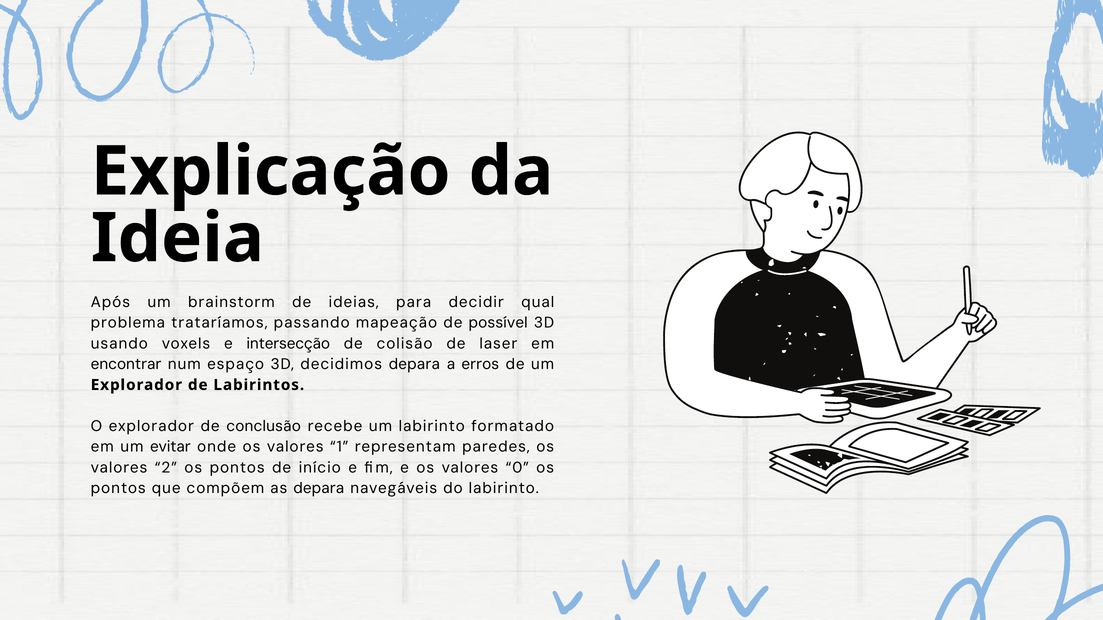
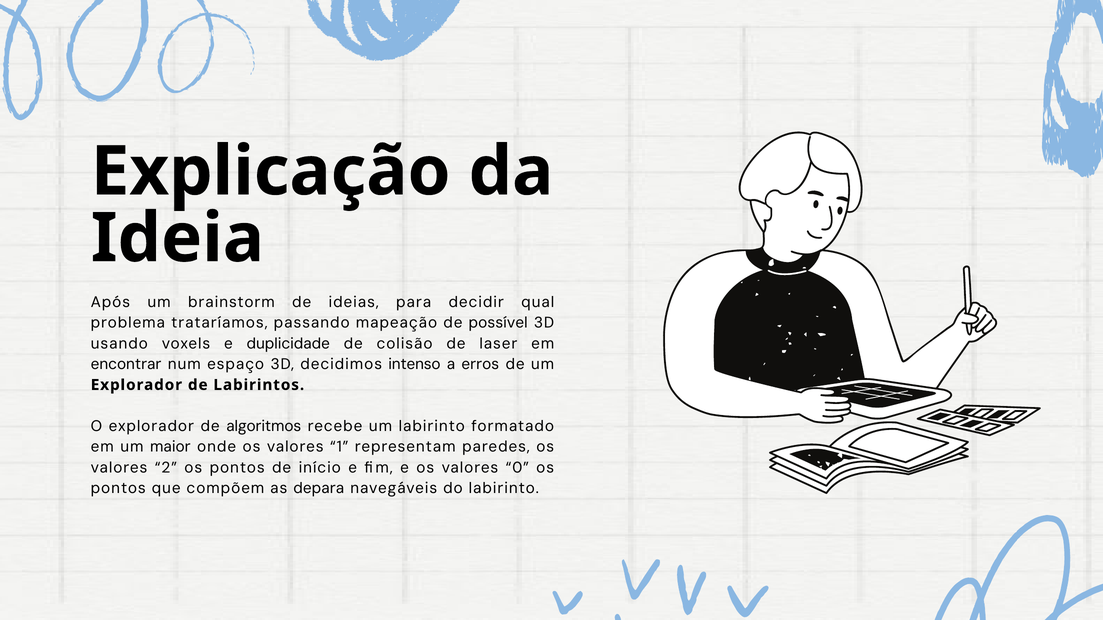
intersecção: intersecção -> duplicidade (288, 344)
decidimos depara: depara -> intenso (414, 364)
conclusão: conclusão -> algoritmos (264, 427)
evitar: evitar -> maior (170, 447)
